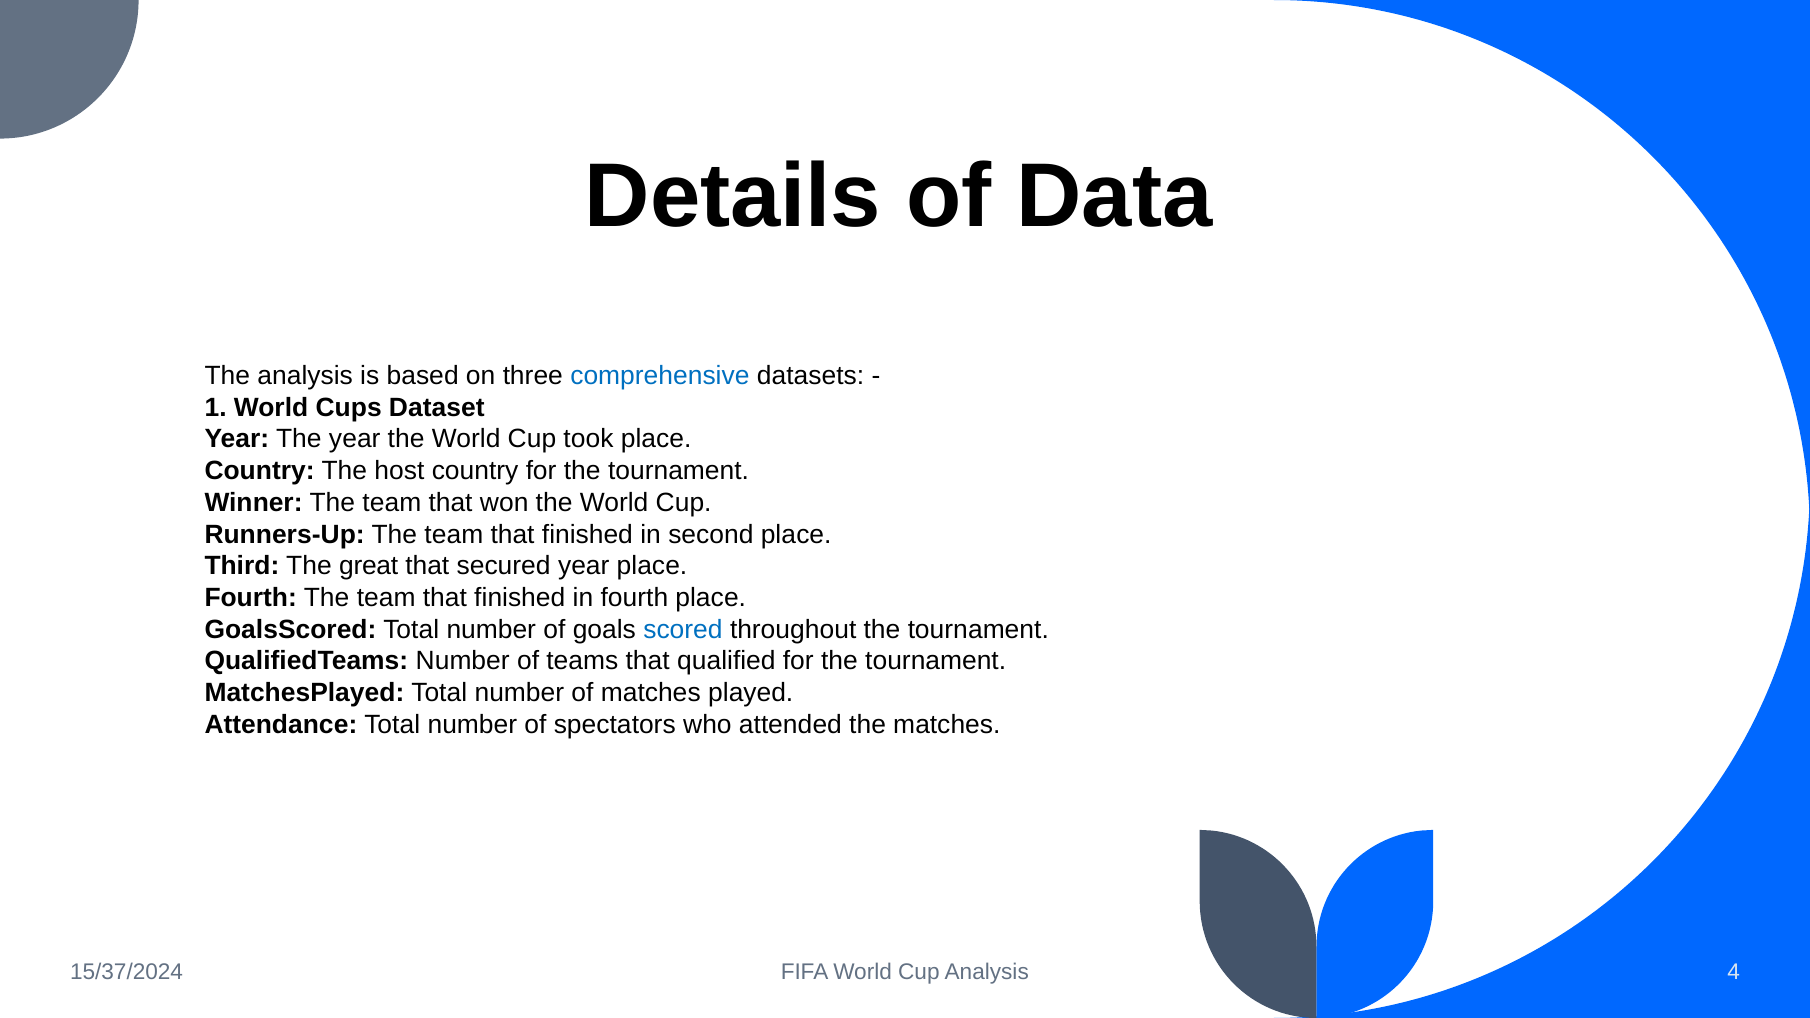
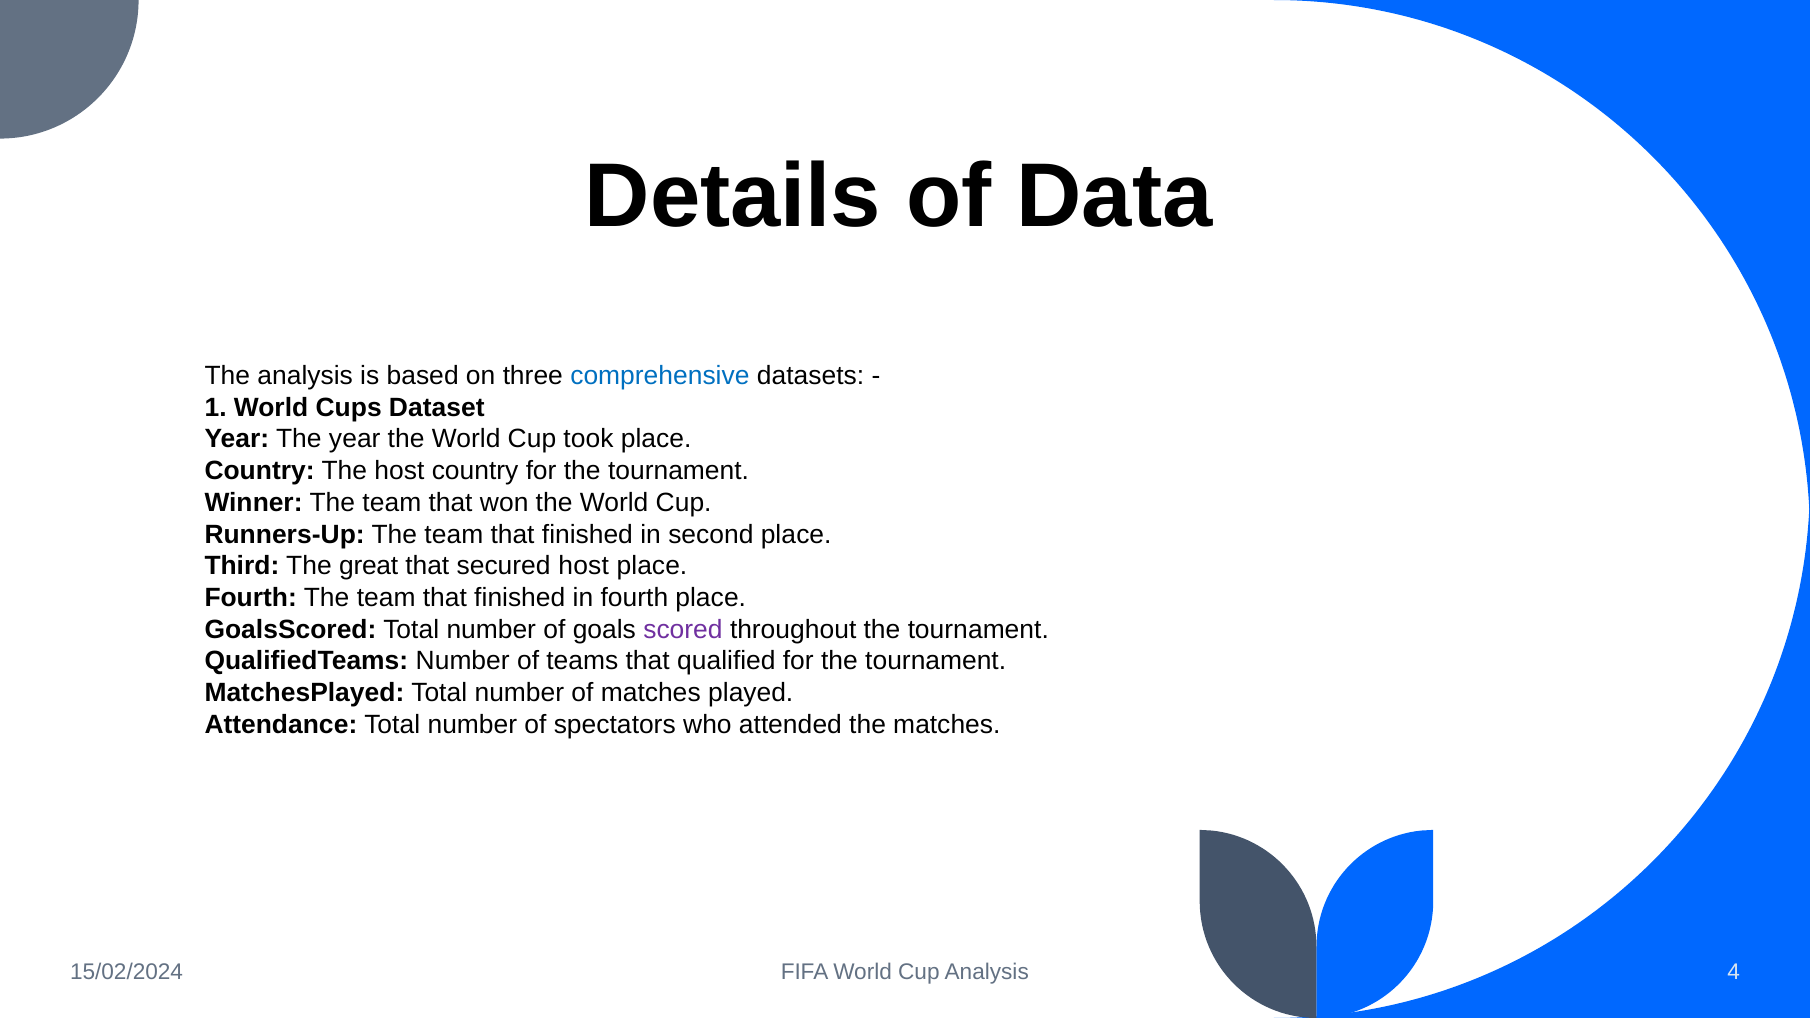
secured year: year -> host (584, 566)
scored colour: blue -> purple (683, 629)
15/37/2024: 15/37/2024 -> 15/02/2024 (127, 972)
